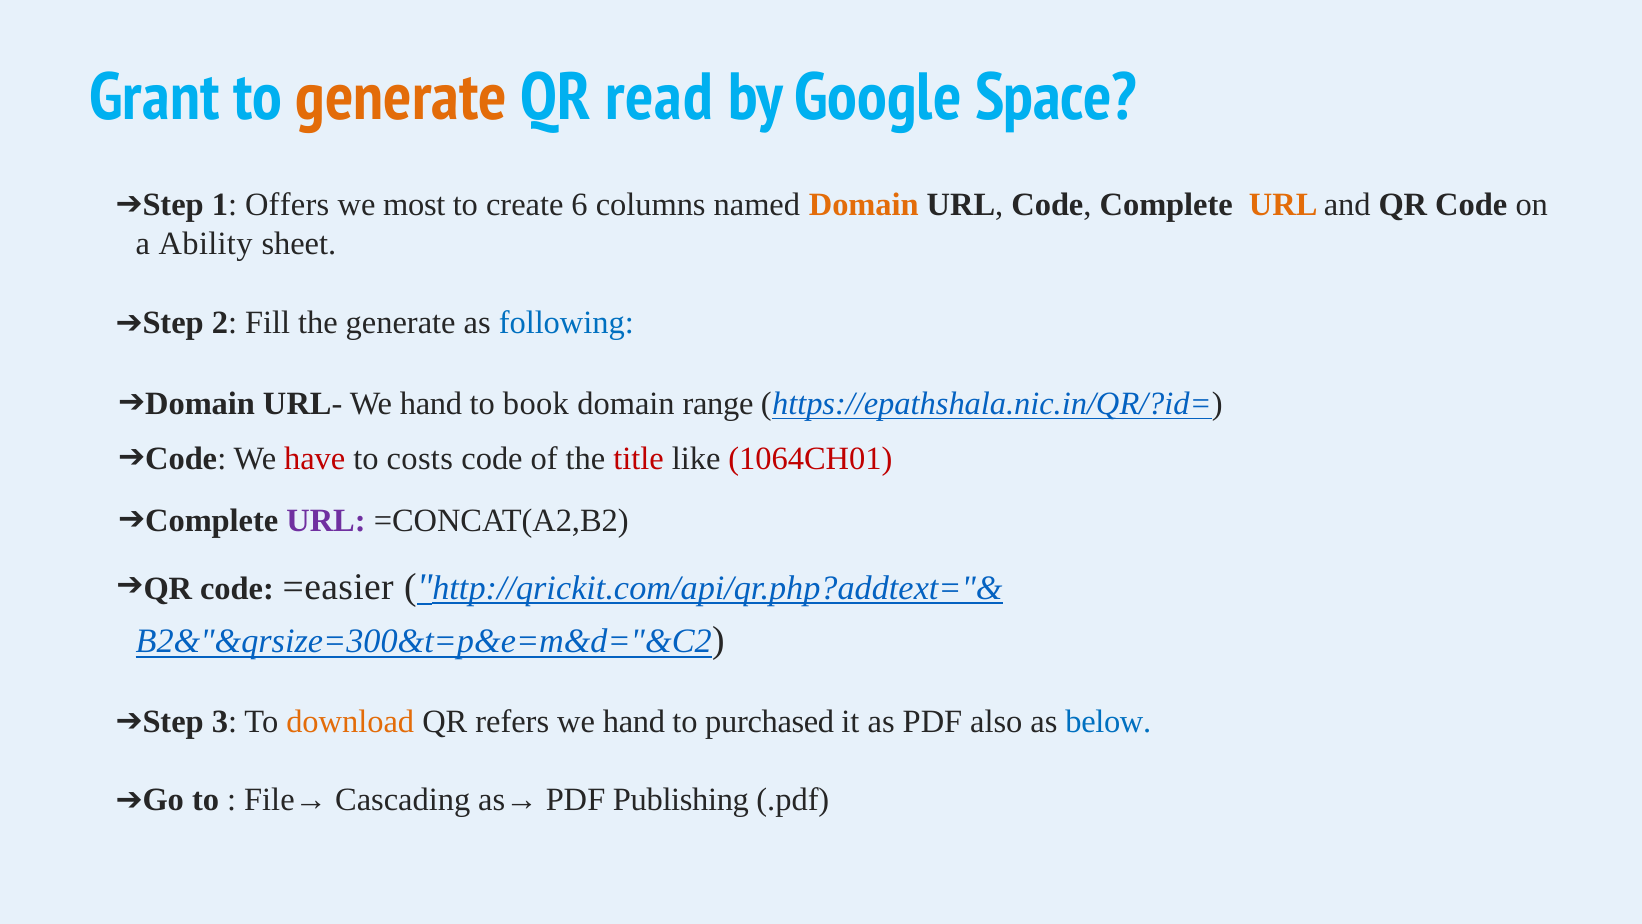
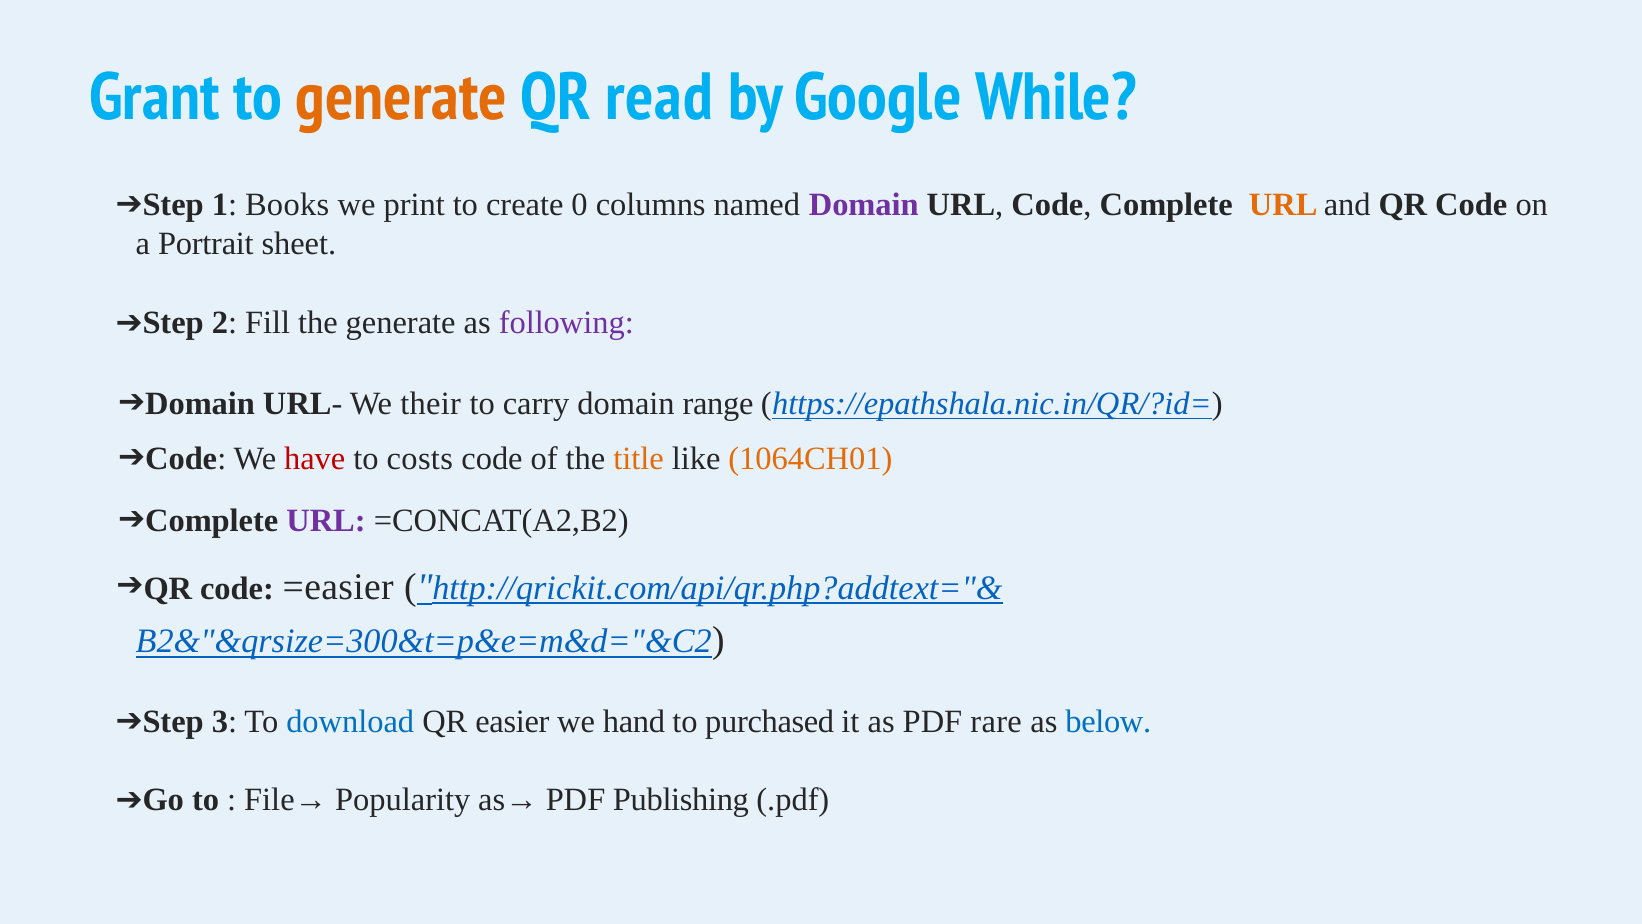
Space: Space -> While (1056, 97)
Offers: Offers -> Books (287, 204)
most: most -> print (414, 204)
6: 6 -> 0 (580, 204)
Domain colour: orange -> purple (864, 204)
Ability: Ability -> Portrait (206, 243)
following colour: blue -> purple (566, 323)
URL- We hand: hand -> their (431, 404)
book: book -> carry (536, 404)
title colour: red -> orange (639, 458)
1064CH01 colour: red -> orange (810, 458)
download colour: orange -> blue (350, 721)
refers: refers -> easier (512, 721)
also: also -> rare (996, 721)
Cascading: Cascading -> Popularity (403, 800)
